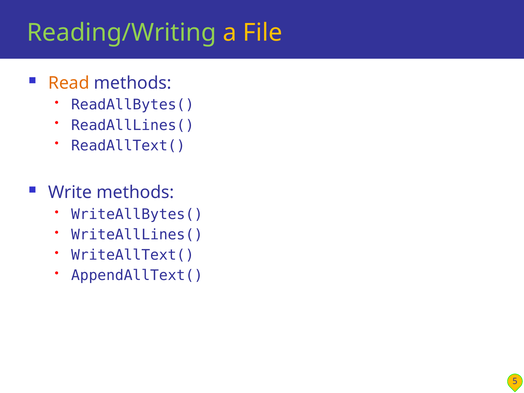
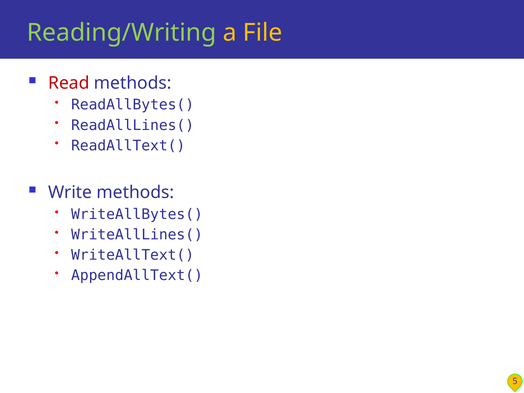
Read colour: orange -> red (69, 83)
